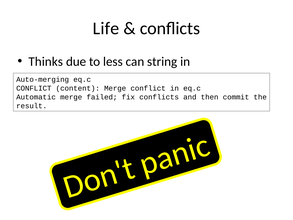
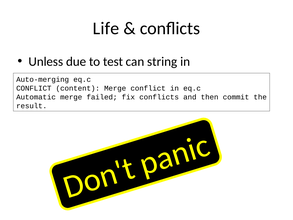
Thinks: Thinks -> Unless (46, 61)
less: less -> test (113, 61)
